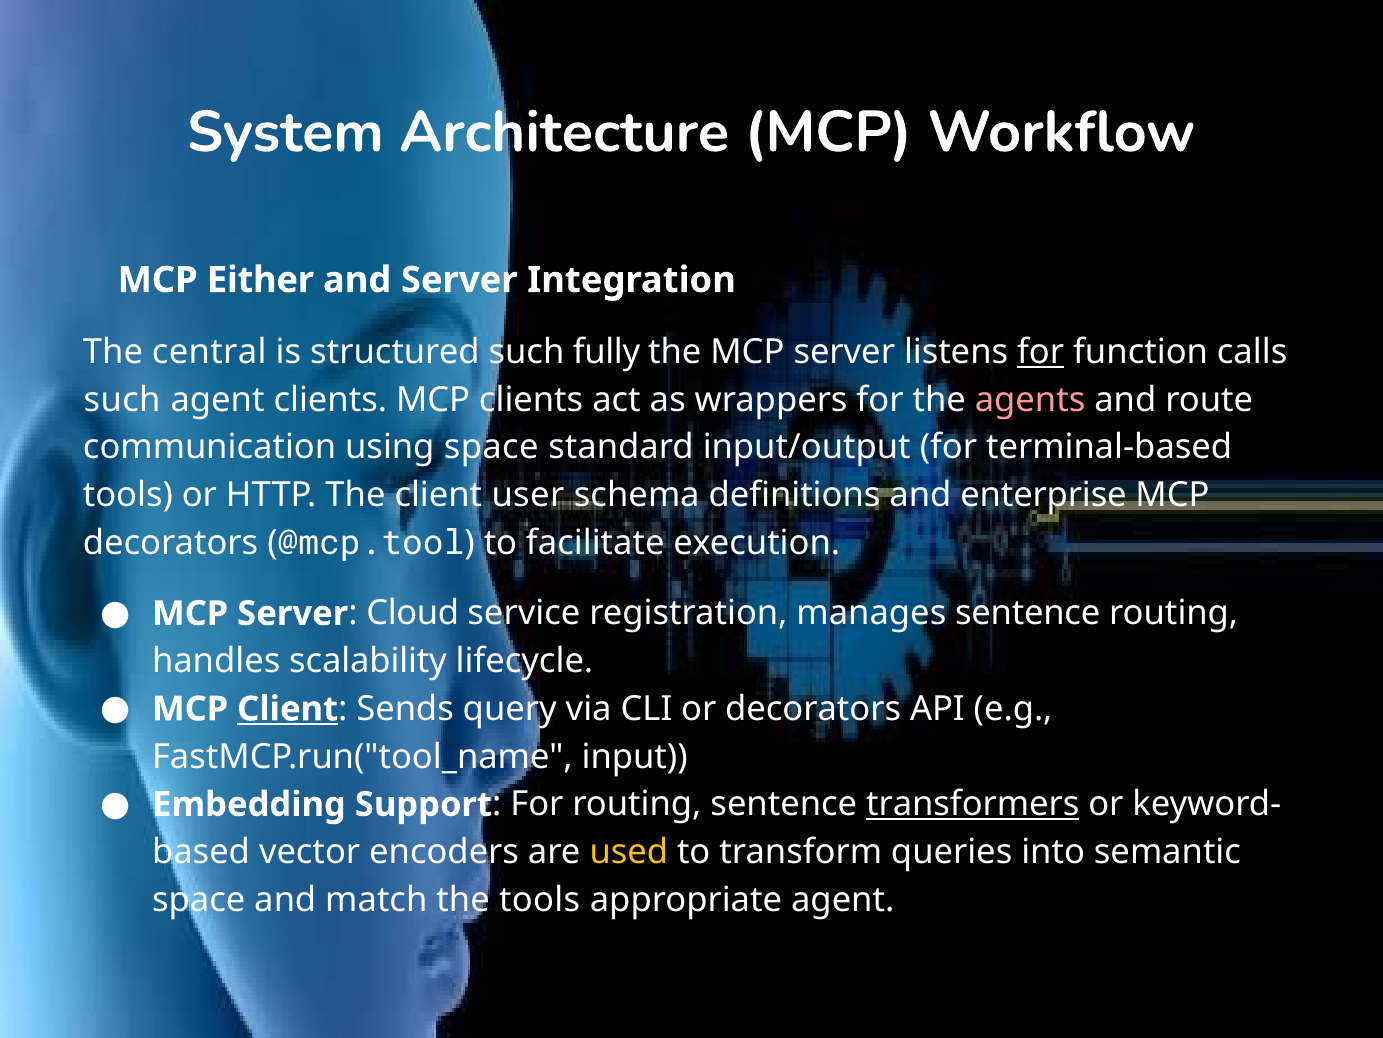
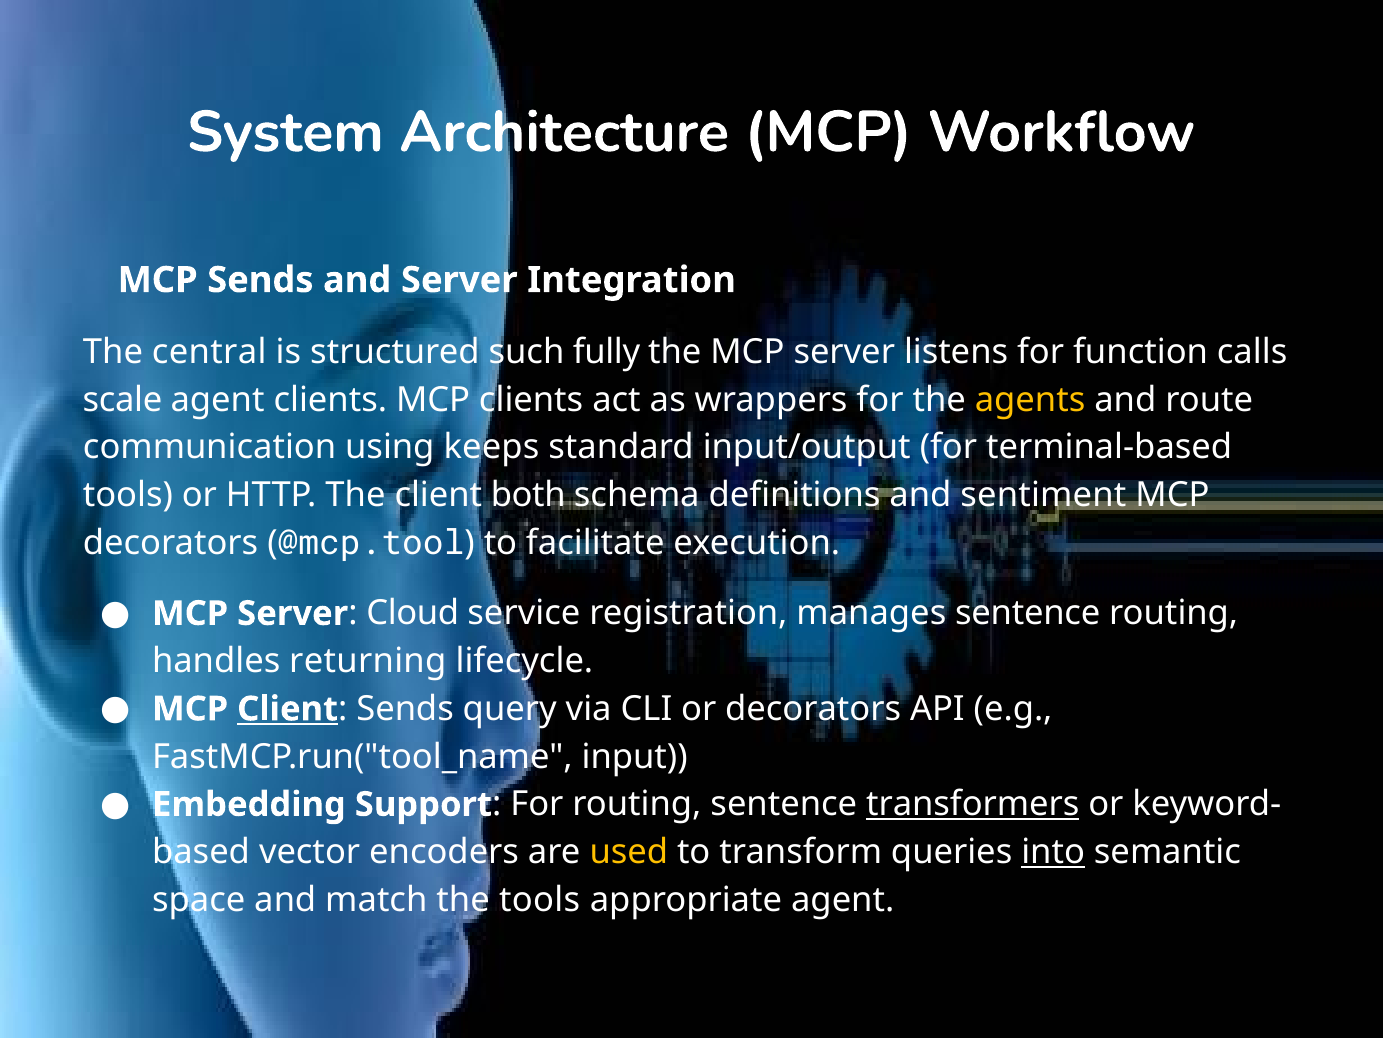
MCP Either: Either -> Sends (260, 280)
for underline: present -> none (1041, 352)
such: such -> scale (122, 399)
agents colour: pink -> yellow (1030, 399)
using space: space -> keeps (491, 447)
user: user -> both (528, 495)
enterprise: enterprise -> sentiment (1043, 495)
scalability: scalability -> returning (368, 661)
into underline: none -> present (1053, 852)
